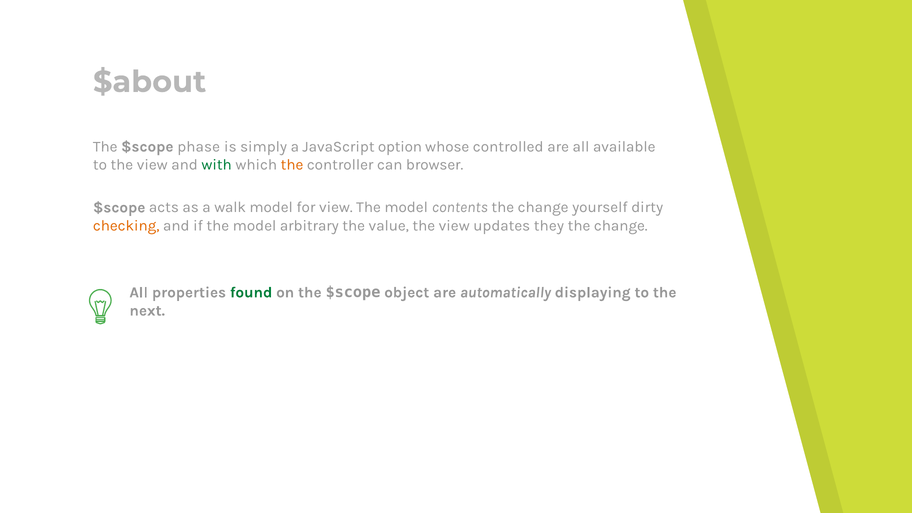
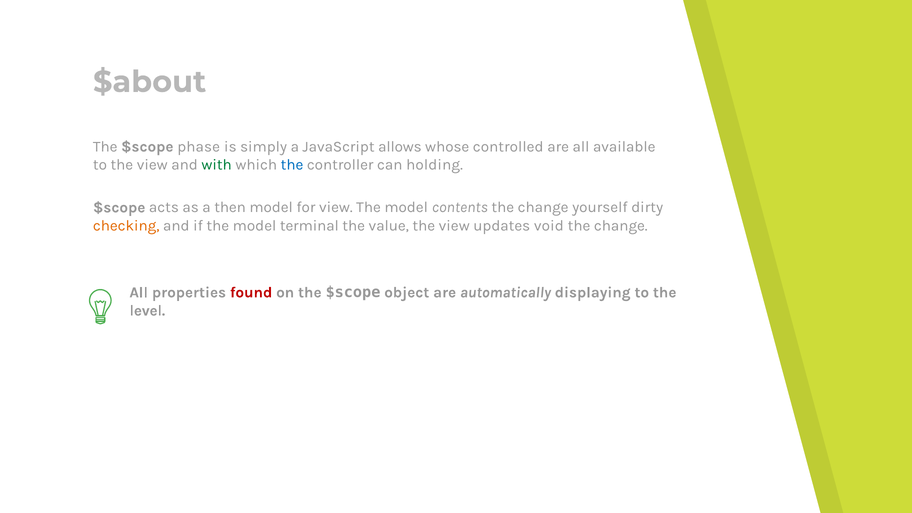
option: option -> allows (400, 147)
the colour: orange -> blue (292, 165)
browser: browser -> holding (435, 165)
walk: walk -> then (230, 207)
arbitrary: arbitrary -> terminal (309, 226)
they: they -> void (549, 226)
found colour: green -> red (251, 292)
next: next -> level (147, 311)
